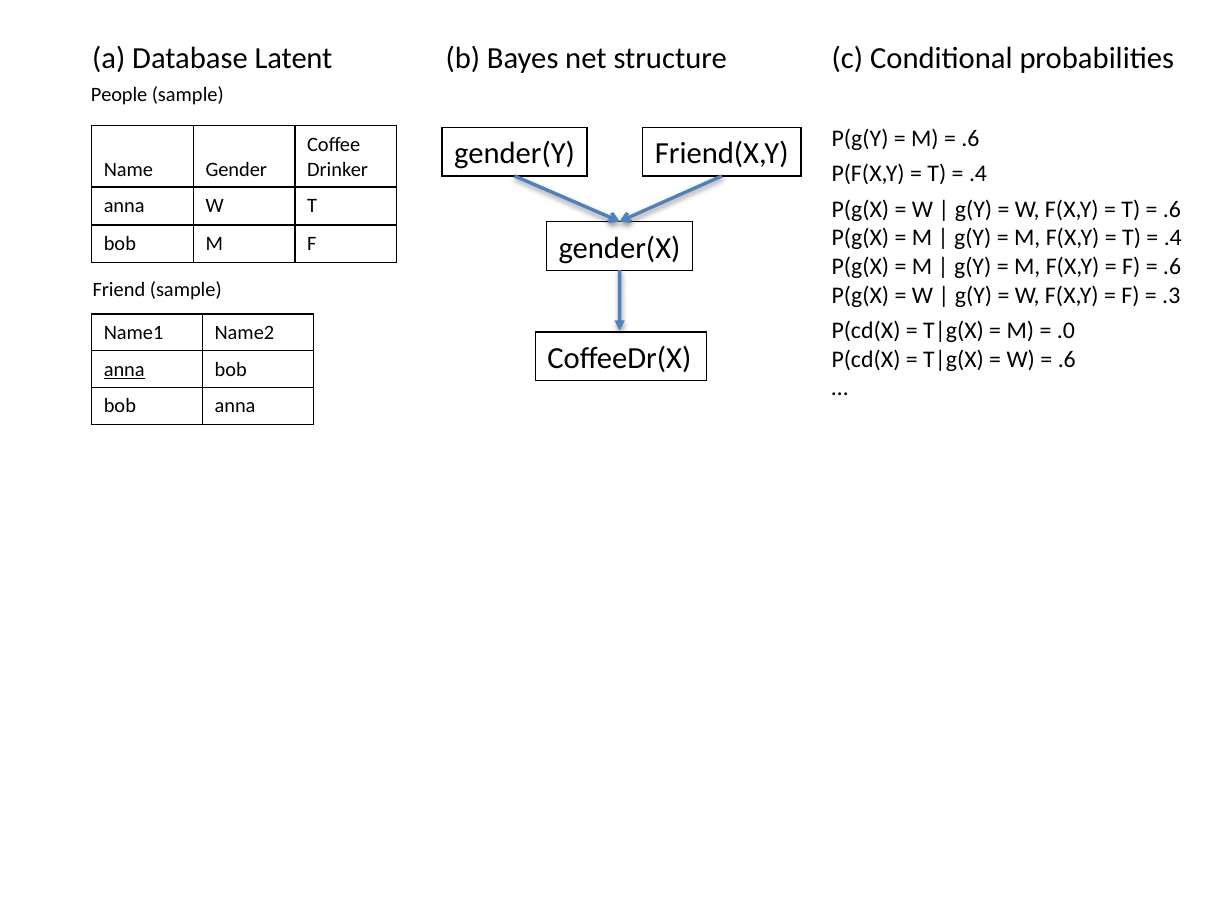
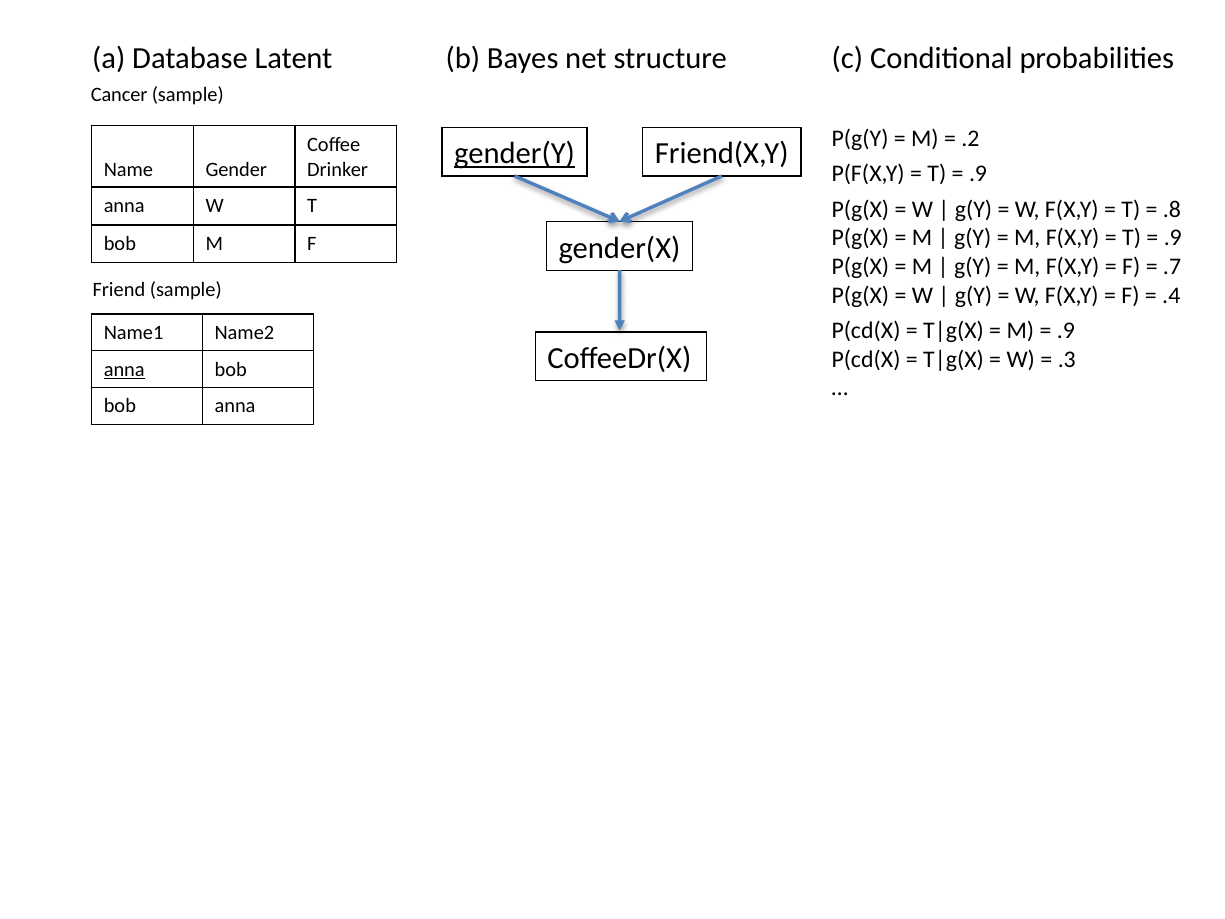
People: People -> Cancer (119, 95)
.6: .6 -> .2 (970, 139)
gender(Y underline: none -> present (514, 154)
.4: .4 -> .9 (978, 174)
.6: .6 -> .8 (1172, 209)
.4: .4 -> .9 (1173, 238)
.6: .6 -> .7 (1172, 267)
.3: .3 -> .4 (1171, 295)
.0: .0 -> .9 (1066, 331)
.6: .6 -> .3 (1067, 359)
